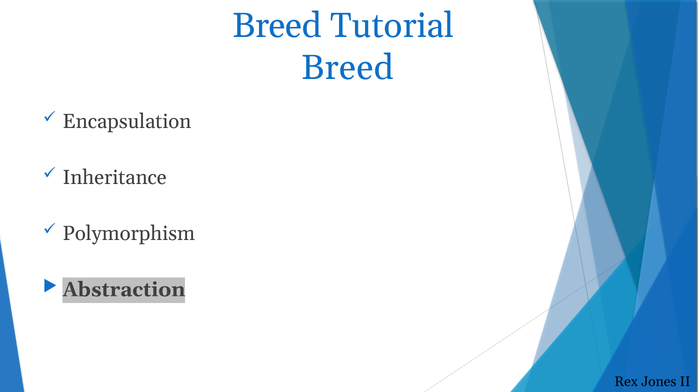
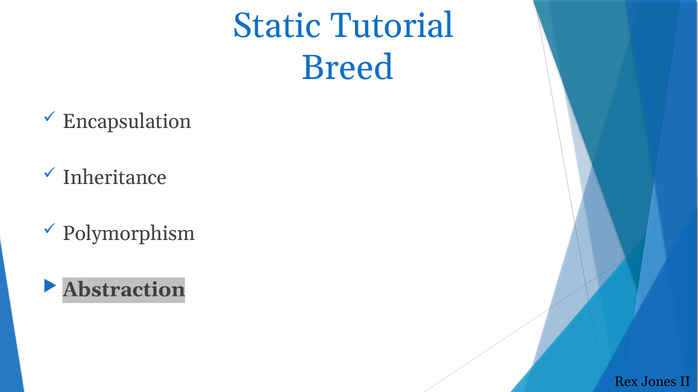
Breed: Breed -> Static (277, 26)
